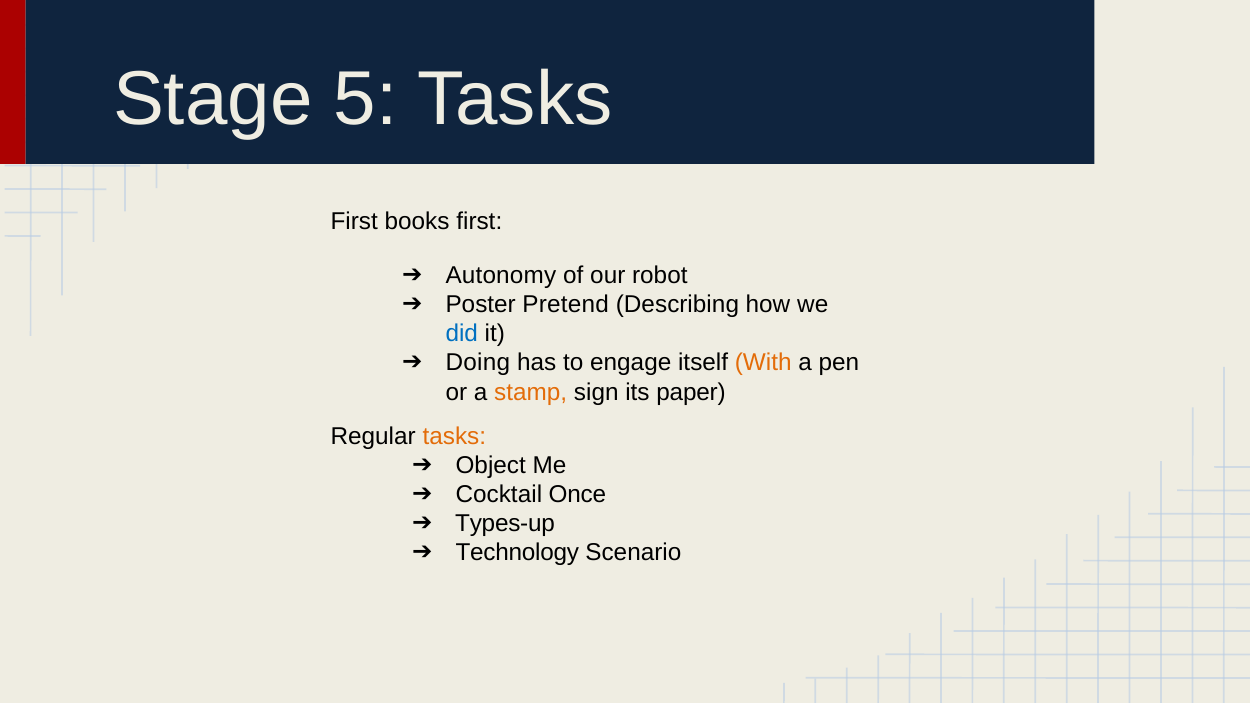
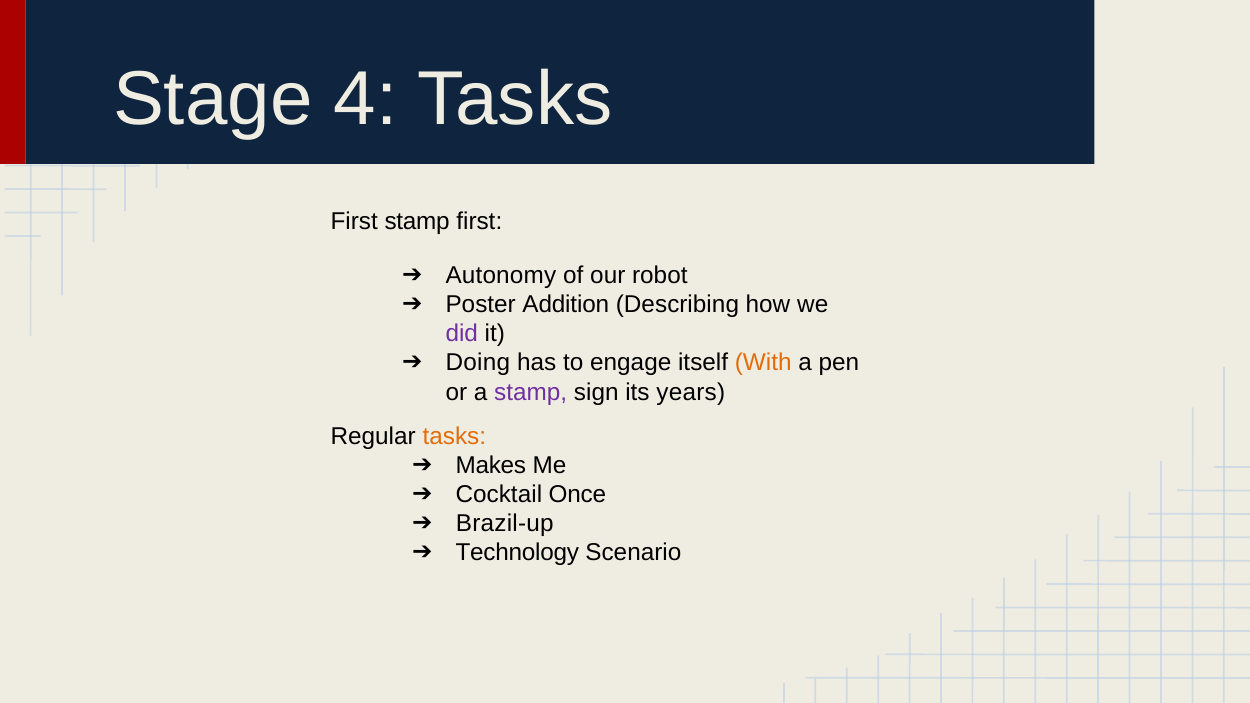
5: 5 -> 4 (366, 99)
First books: books -> stamp (417, 221)
Pretend: Pretend -> Addition (566, 305)
did colour: blue -> purple (462, 334)
stamp colour: orange -> purple (531, 392)
paper: paper -> years (691, 392)
Object: Object -> Makes (491, 465)
Types-up: Types-up -> Brazil-up (505, 524)
